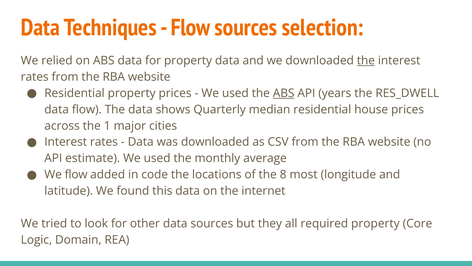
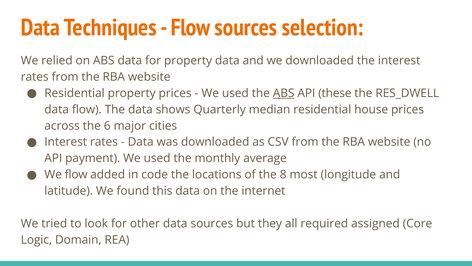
the underline: present -> none (366, 60)
years: years -> these (335, 93)
1: 1 -> 6 (107, 126)
estimate: estimate -> payment (93, 158)
required property: property -> assigned (375, 223)
